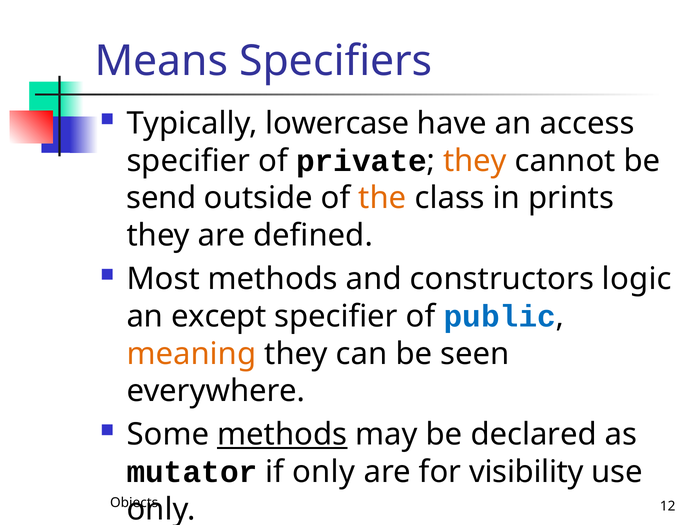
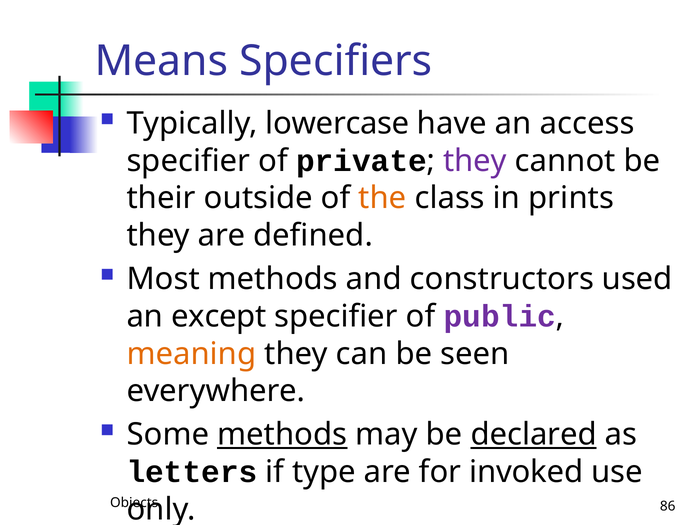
they colour: orange -> purple (475, 161)
send: send -> their (161, 198)
logic: logic -> used (637, 279)
public colour: blue -> purple (500, 316)
declared underline: none -> present (534, 435)
mutator: mutator -> letters (192, 472)
if only: only -> type (324, 472)
visibility: visibility -> invoked (526, 472)
12: 12 -> 86 (668, 506)
